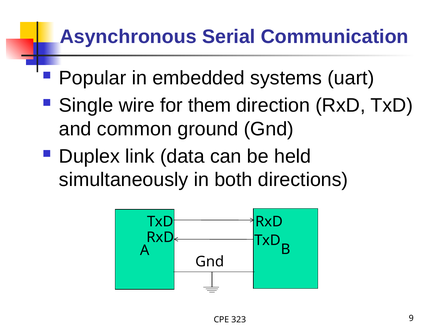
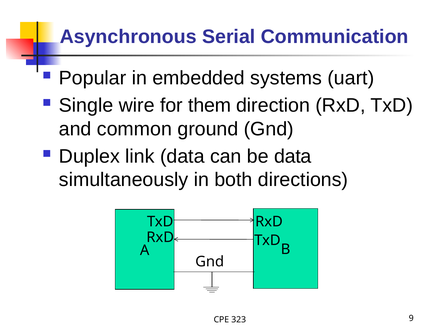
be held: held -> data (293, 156)
